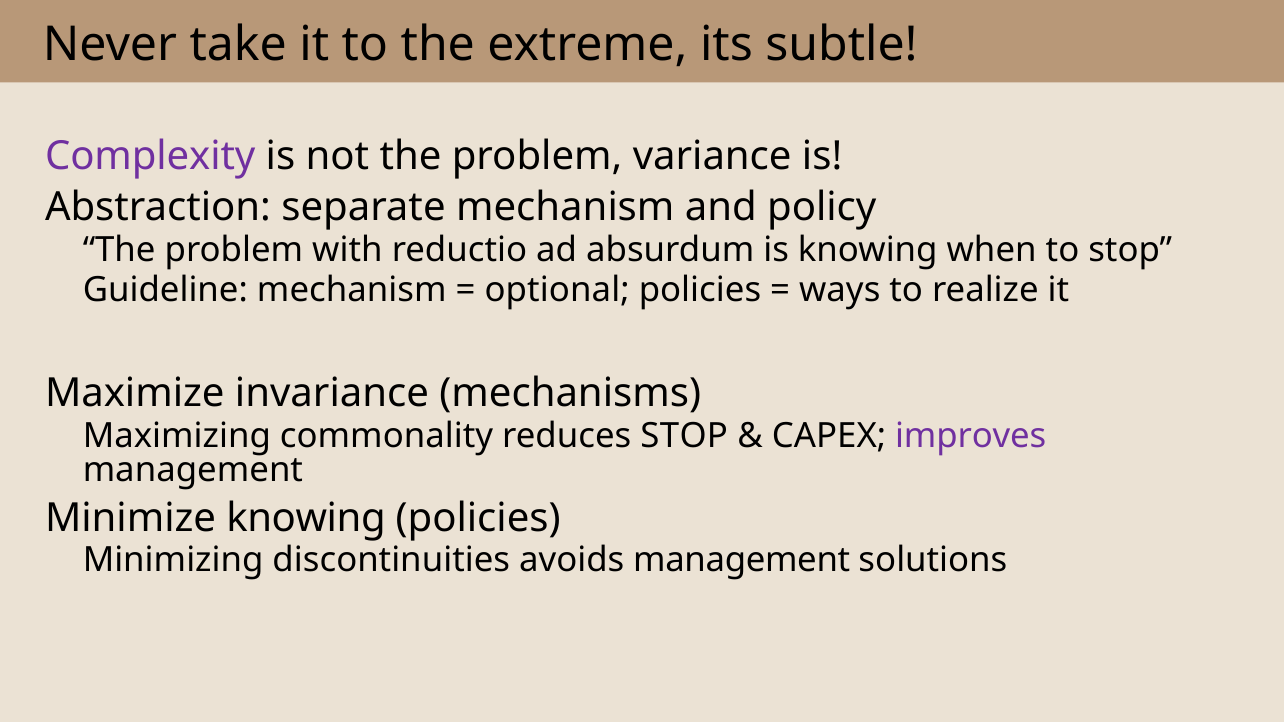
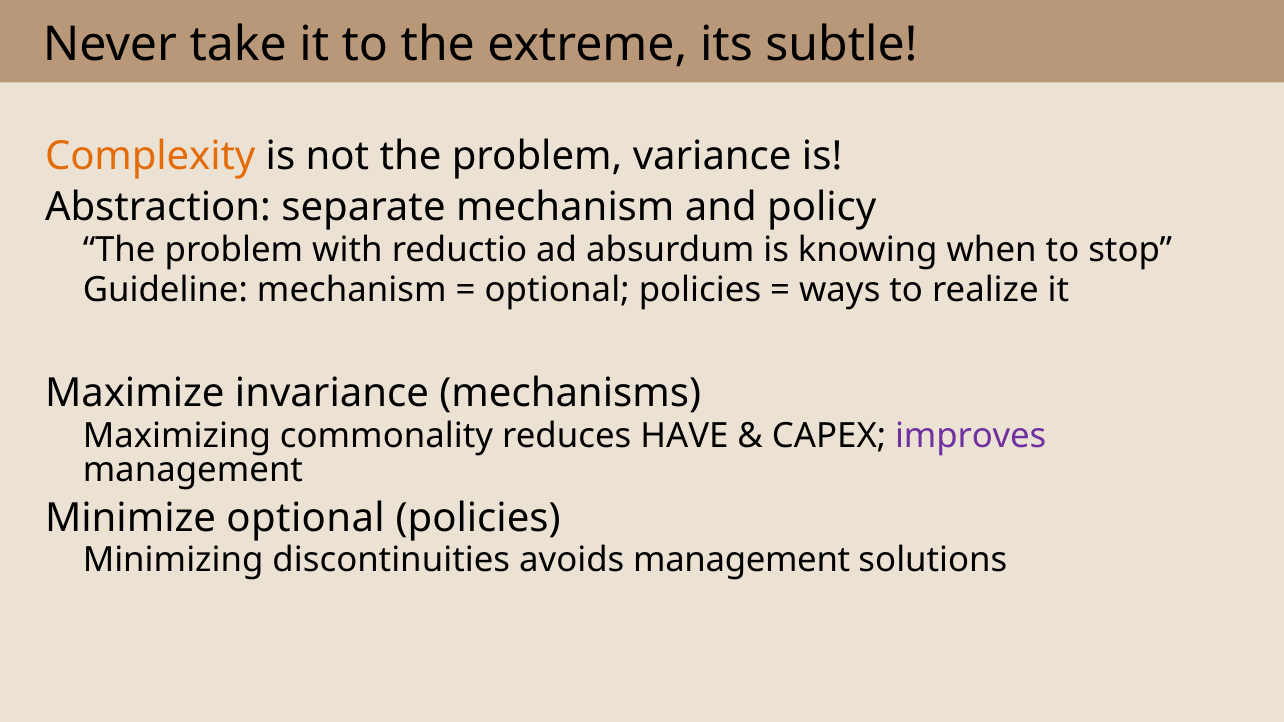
Complexity colour: purple -> orange (150, 156)
reduces STOP: STOP -> HAVE (684, 436)
Minimize knowing: knowing -> optional (306, 518)
